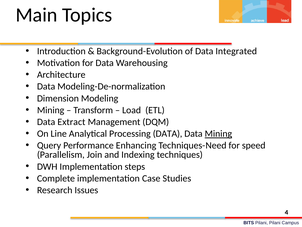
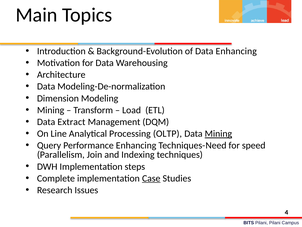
Data Integrated: Integrated -> Enhancing (236, 51)
Processing DATA: DATA -> OLTP (167, 133)
Case underline: none -> present (151, 178)
